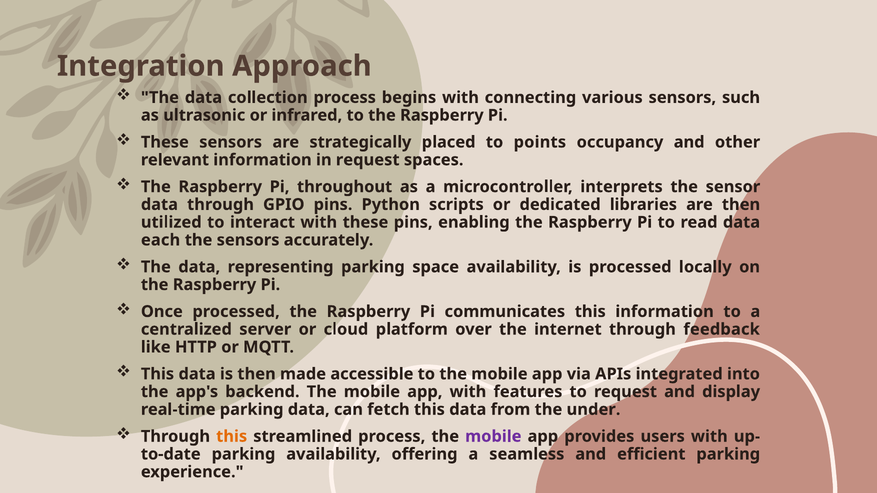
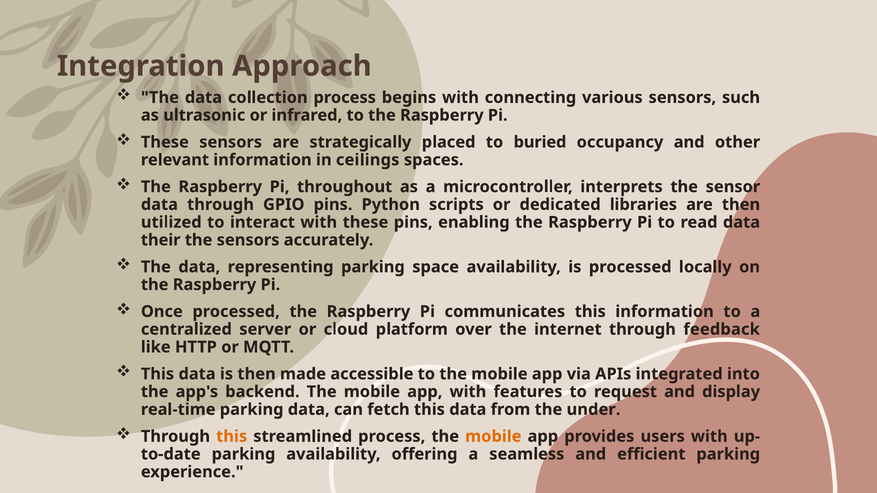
points: points -> buried (540, 142)
in request: request -> ceilings (368, 160)
each: each -> their (161, 240)
mobile colour: purple -> orange (493, 437)
